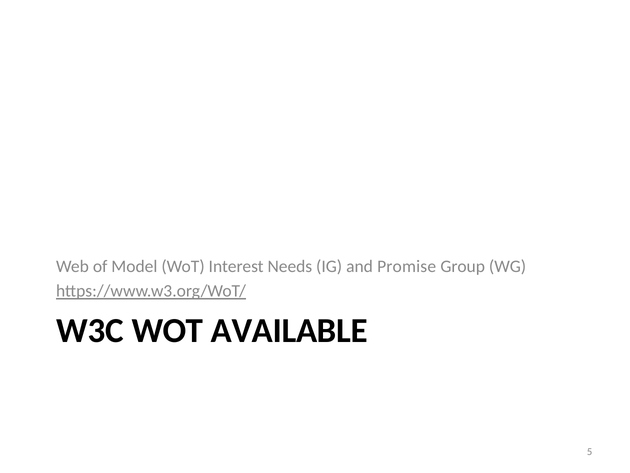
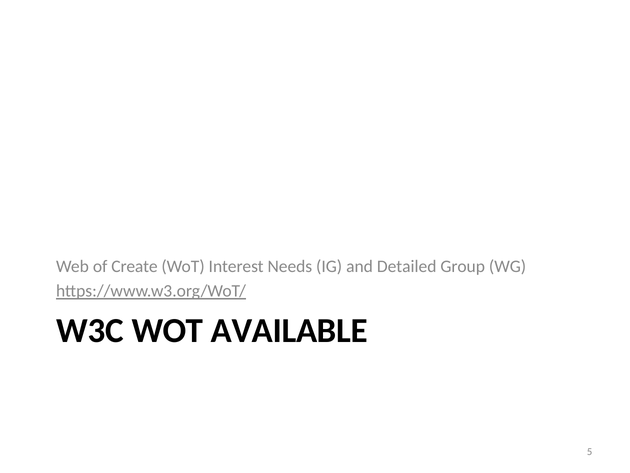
Model: Model -> Create (134, 266)
Promise: Promise -> Detailed (407, 266)
